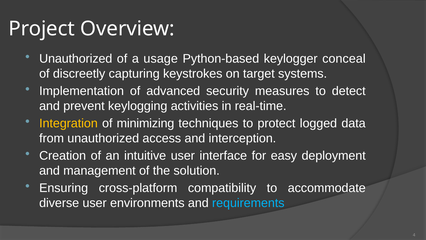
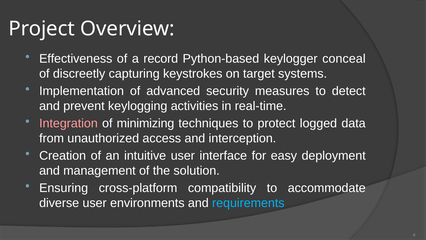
Unauthorized: Unauthorized -> Effectiveness (76, 59)
usage: usage -> record (161, 59)
Integration colour: yellow -> pink (68, 123)
